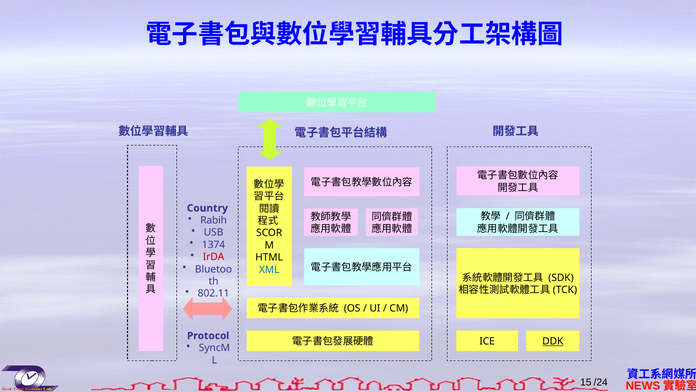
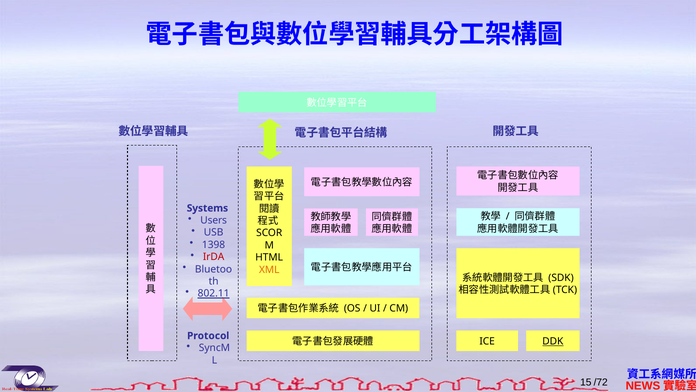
Country: Country -> Systems (207, 208)
Rabih: Rabih -> Users (214, 220)
1374: 1374 -> 1398 (214, 244)
XML colour: blue -> orange (269, 269)
802.11 underline: none -> present (214, 293)
/24: /24 -> /72 (601, 382)
